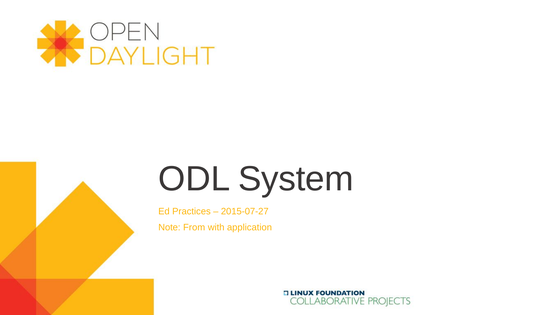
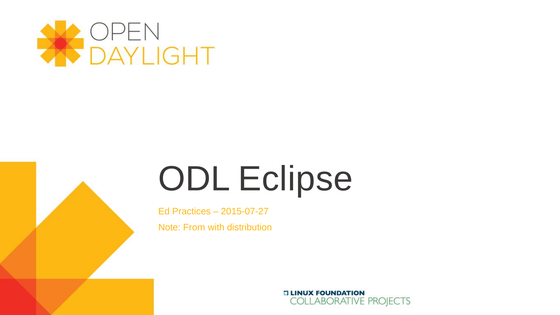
System: System -> Eclipse (296, 179)
application: application -> distribution (250, 227)
